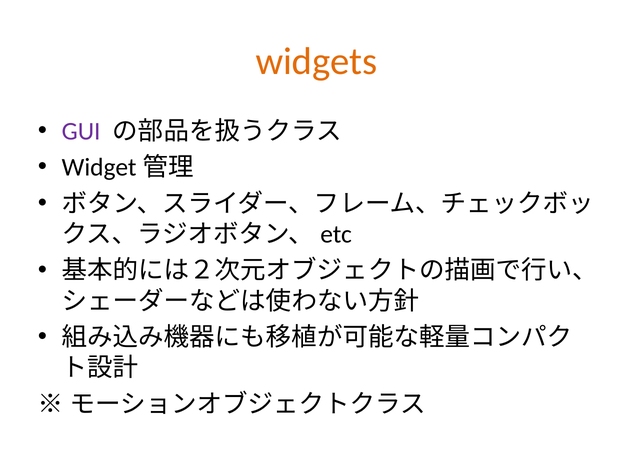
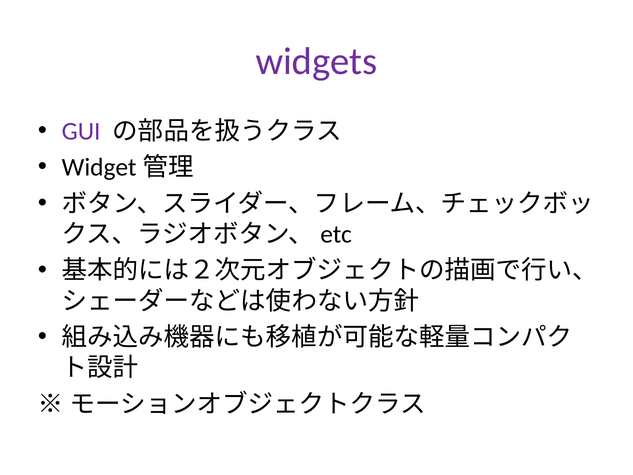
widgets colour: orange -> purple (316, 61)
